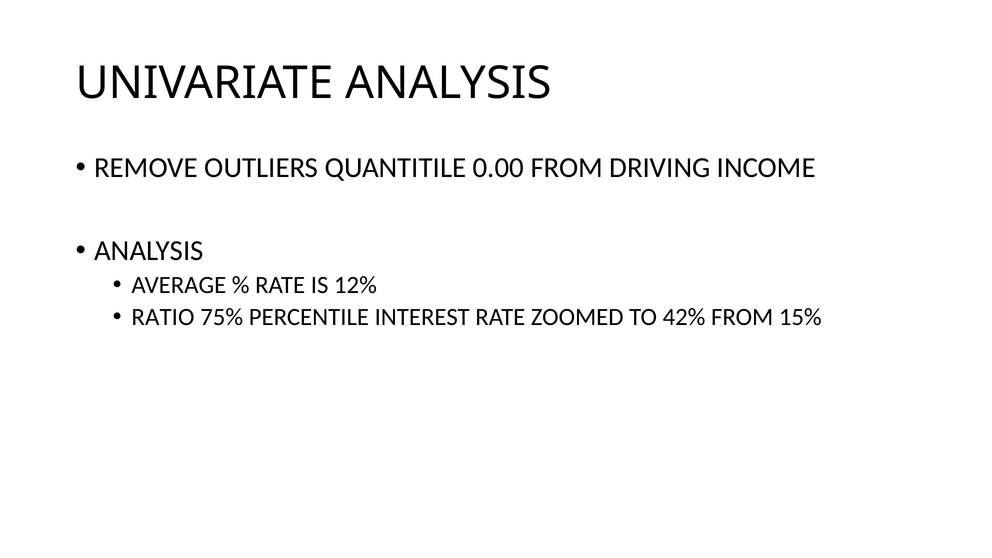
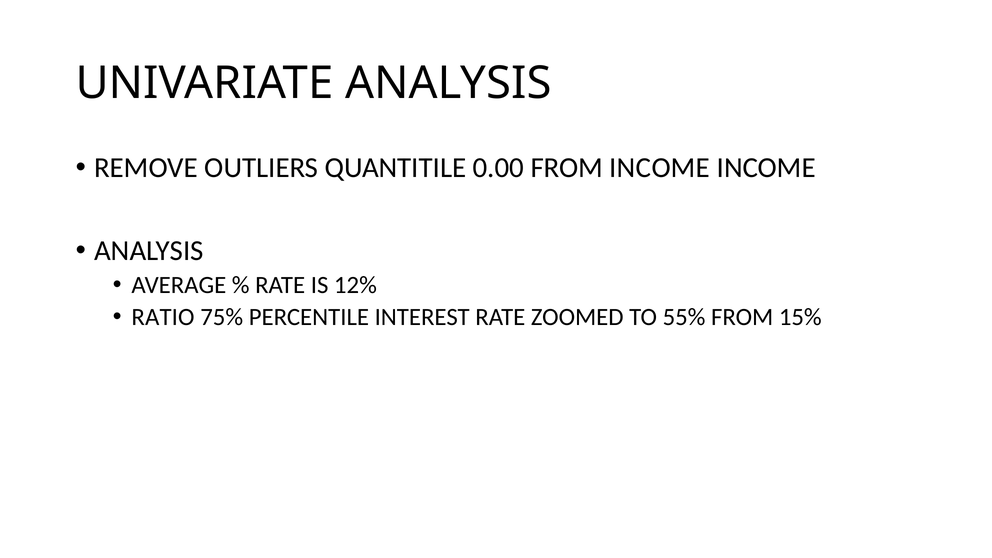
FROM DRIVING: DRIVING -> INCOME (660, 168)
42%: 42% -> 55% (684, 317)
